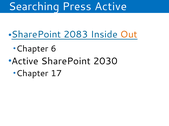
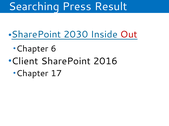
Press Active: Active -> Result (111, 7)
2083: 2083 -> 2030 (76, 35)
Out colour: orange -> red (129, 35)
Active: Active -> Client (25, 61)
2030: 2030 -> 2016 (105, 61)
